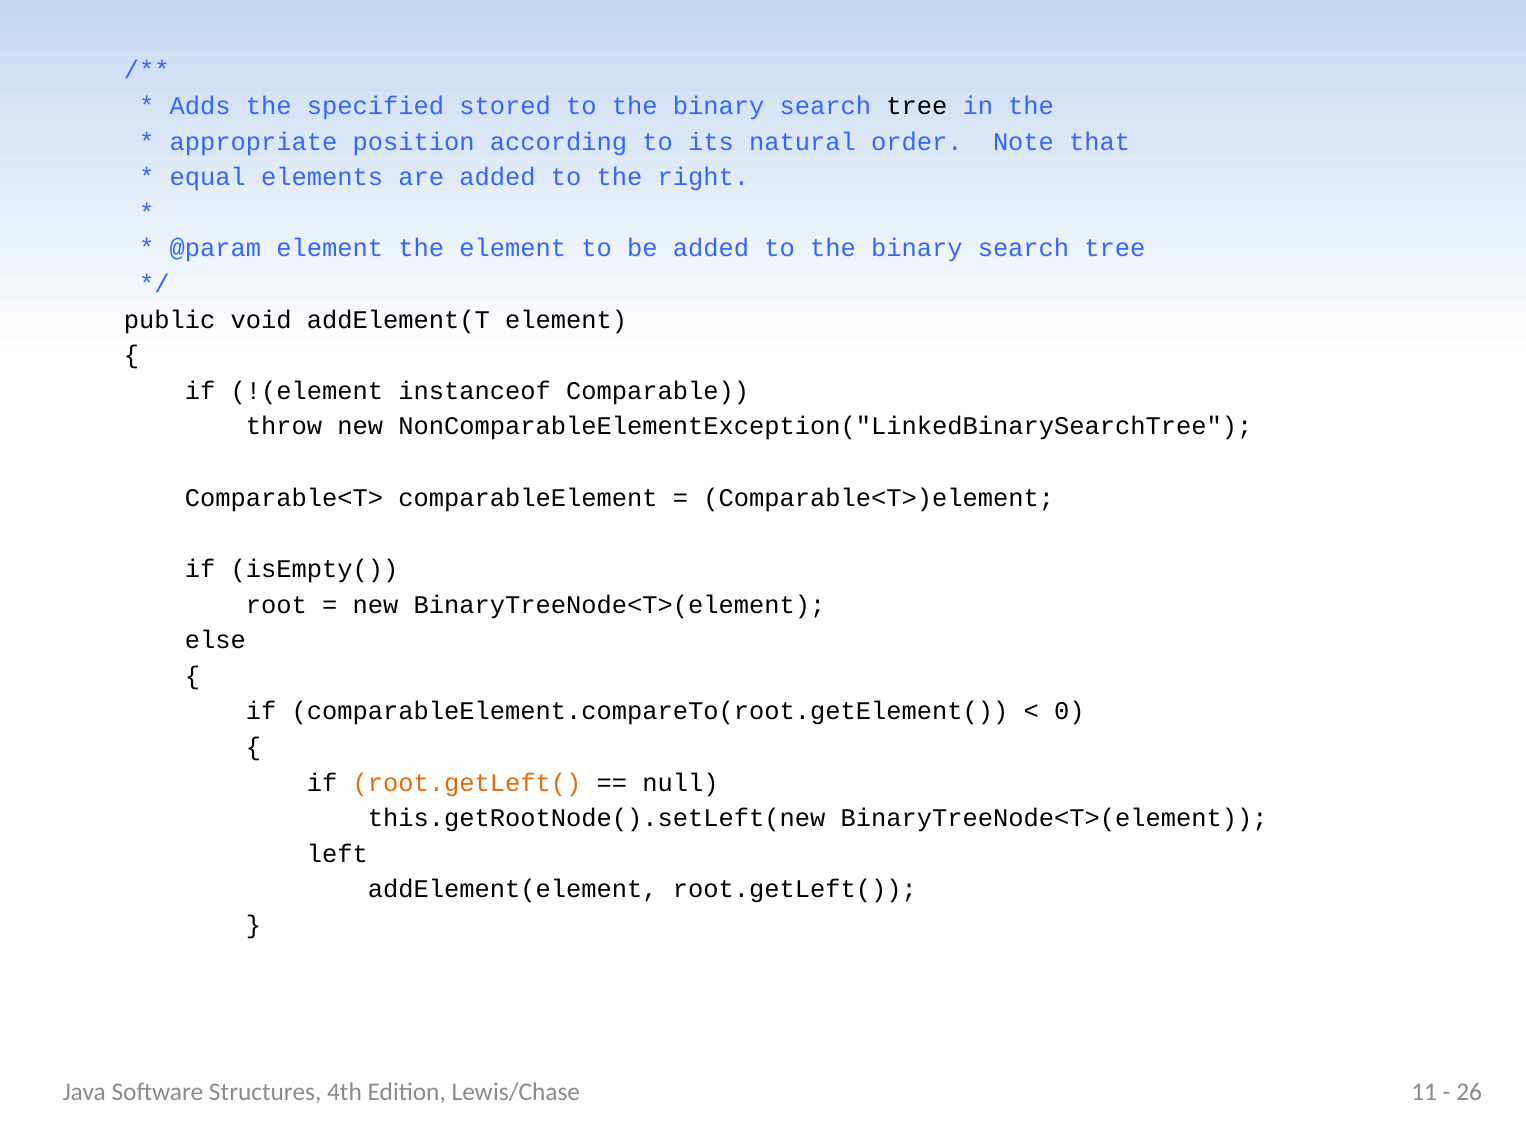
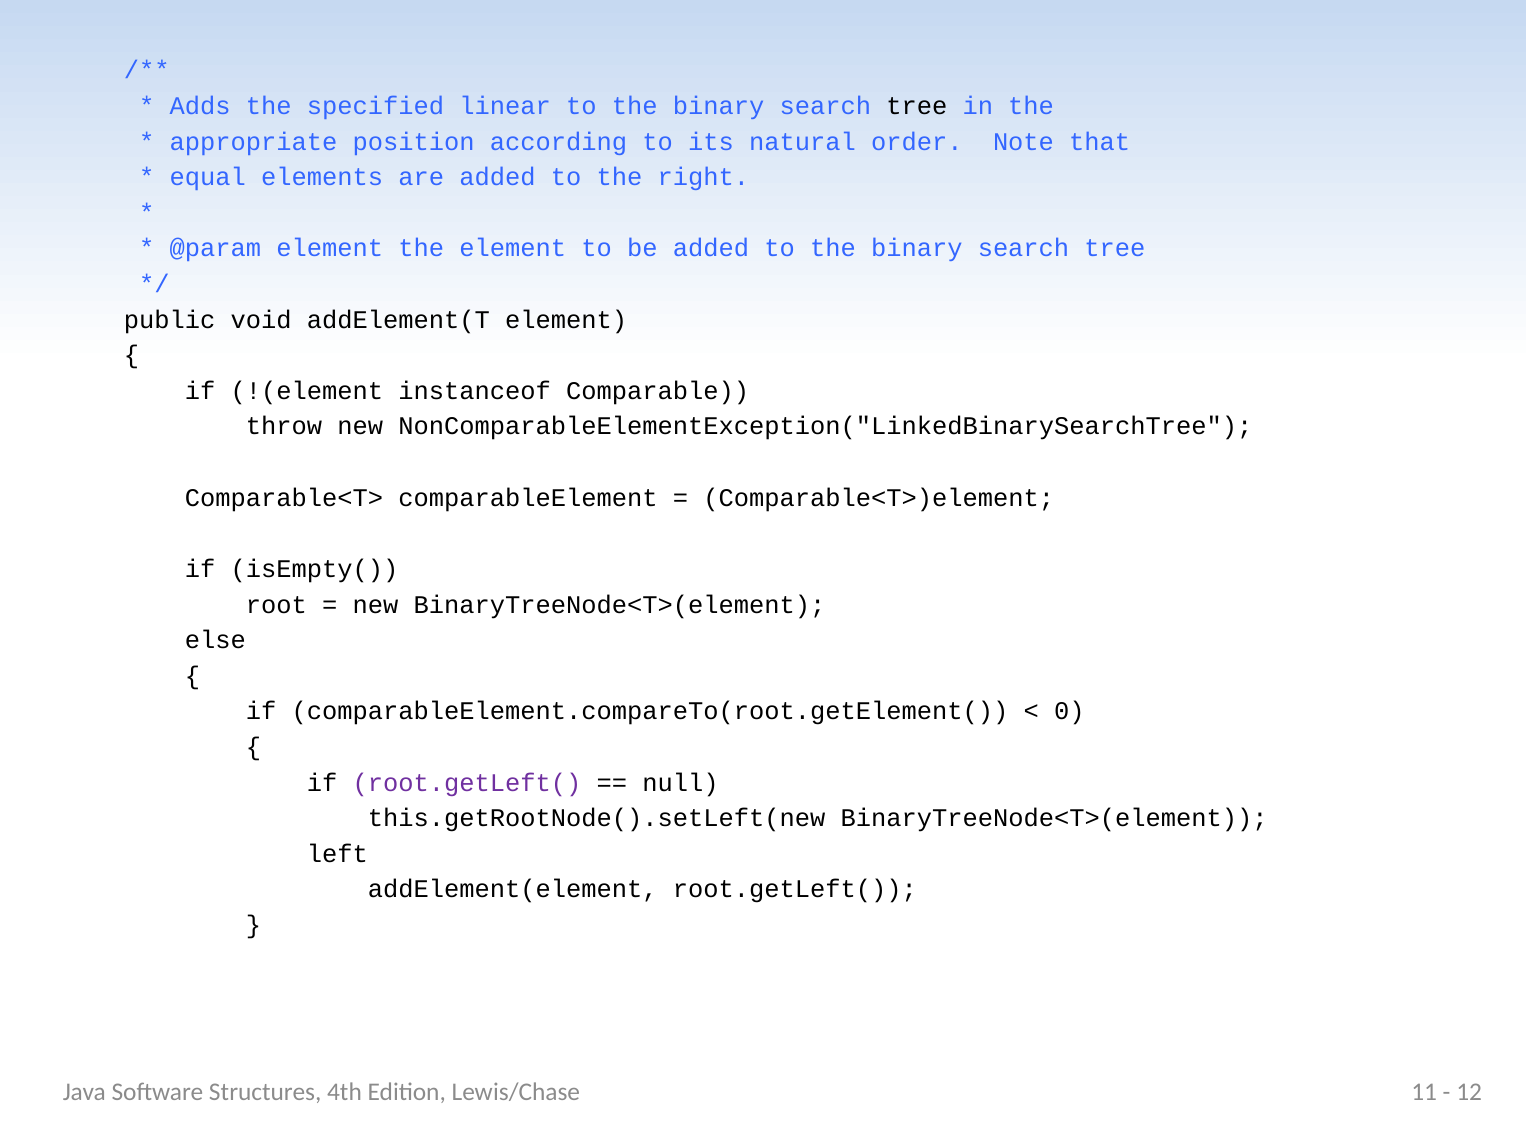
stored: stored -> linear (505, 106)
root.getLeft( colour: orange -> purple (467, 783)
26: 26 -> 12 (1469, 1093)
